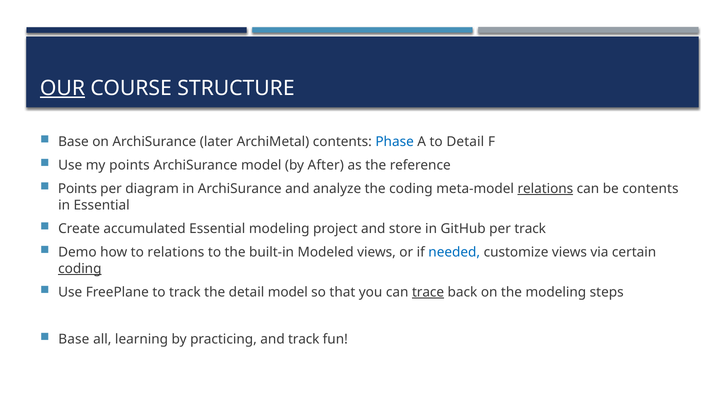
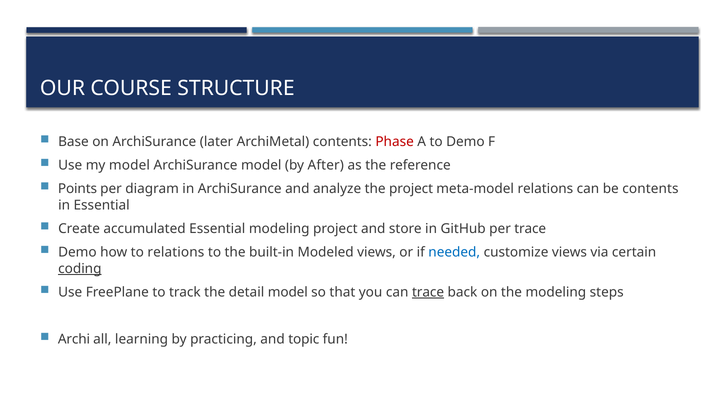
OUR underline: present -> none (63, 88)
Phase colour: blue -> red (395, 141)
to Detail: Detail -> Demo (465, 141)
my points: points -> model (129, 165)
the coding: coding -> project (411, 189)
relations underline: present -> none (545, 189)
per track: track -> trace (530, 229)
Base: Base -> Archi (74, 339)
and track: track -> topic (304, 339)
